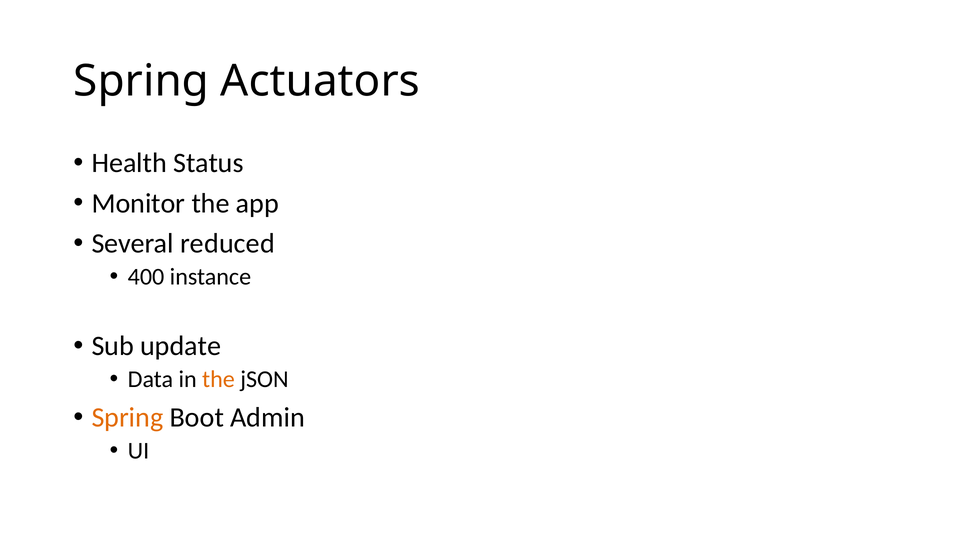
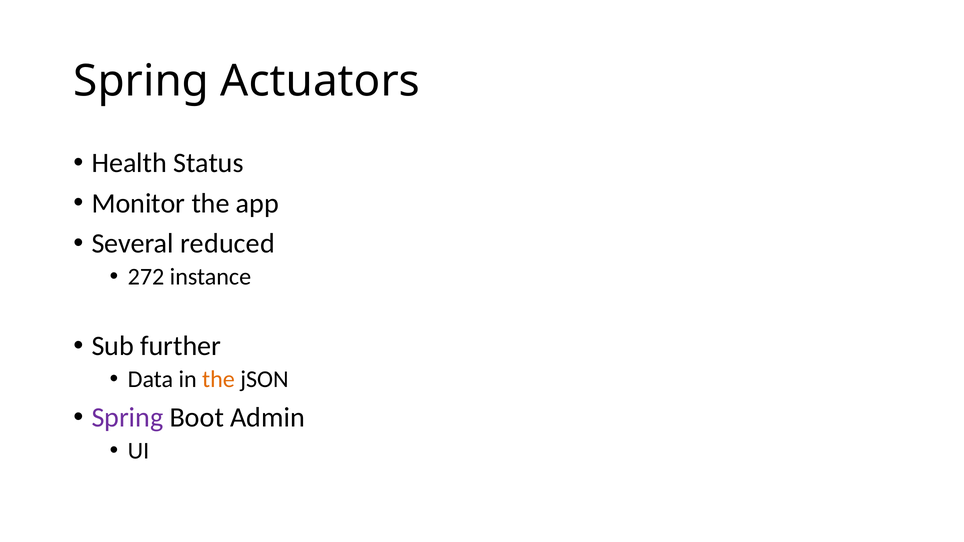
400: 400 -> 272 (146, 277)
update: update -> further (181, 346)
Spring colour: orange -> purple (127, 418)
